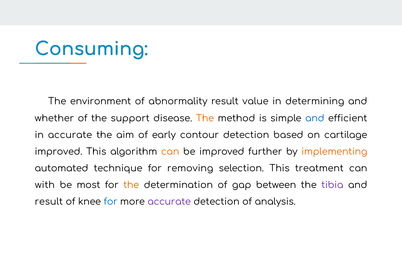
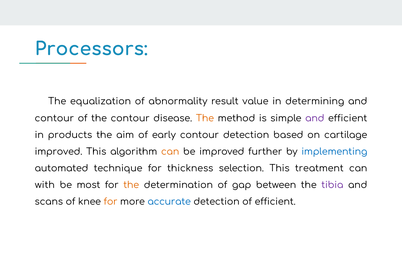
Consuming: Consuming -> Processors (91, 49)
environment: environment -> equalization (101, 102)
whether: whether -> contour (54, 118)
the support: support -> contour (130, 118)
and colour: blue -> purple (315, 118)
in accurate: accurate -> products (70, 135)
implementing colour: orange -> blue (334, 152)
removing: removing -> thickness (190, 168)
result: result -> scans (49, 202)
for colour: blue -> orange (111, 202)
accurate colour: purple -> blue (169, 202)
of analysis: analysis -> efficient (275, 202)
